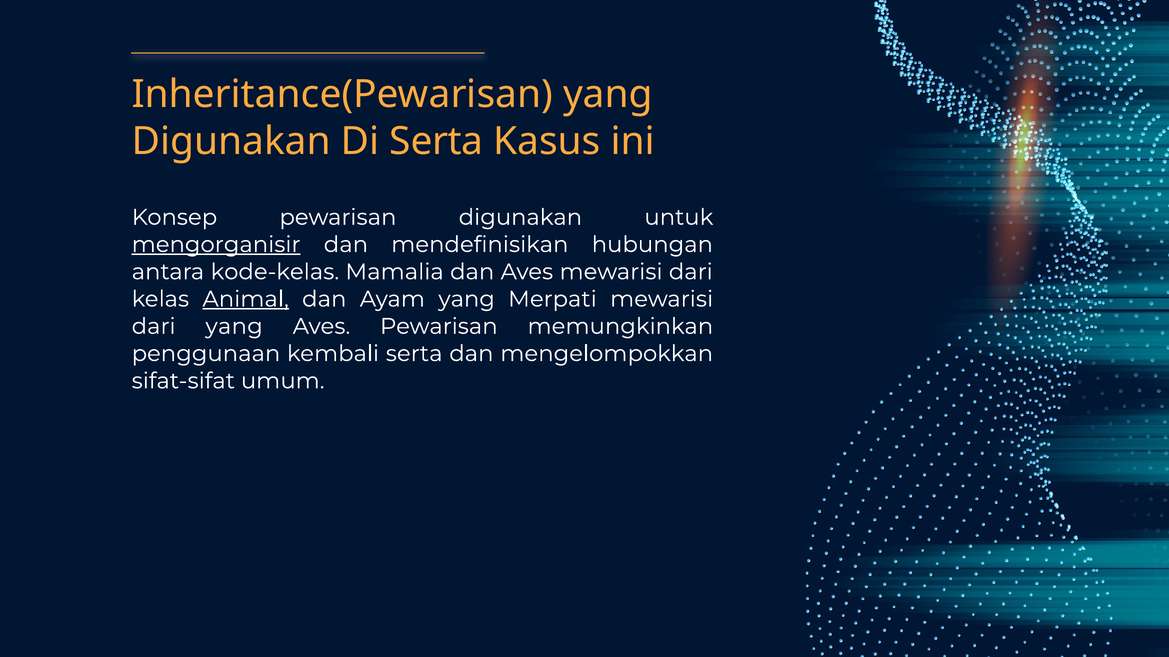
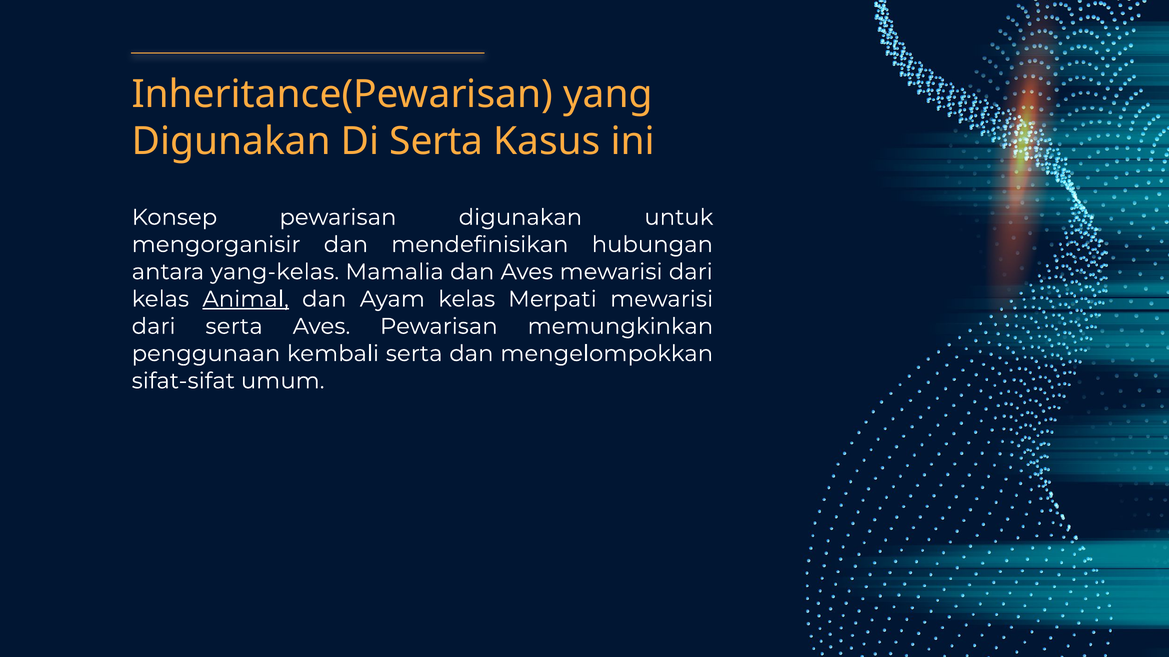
mengorganisir underline: present -> none (216, 245)
kode-kelas: kode-kelas -> yang-kelas (275, 272)
Ayam yang: yang -> kelas (467, 299)
dari yang: yang -> serta (234, 327)
